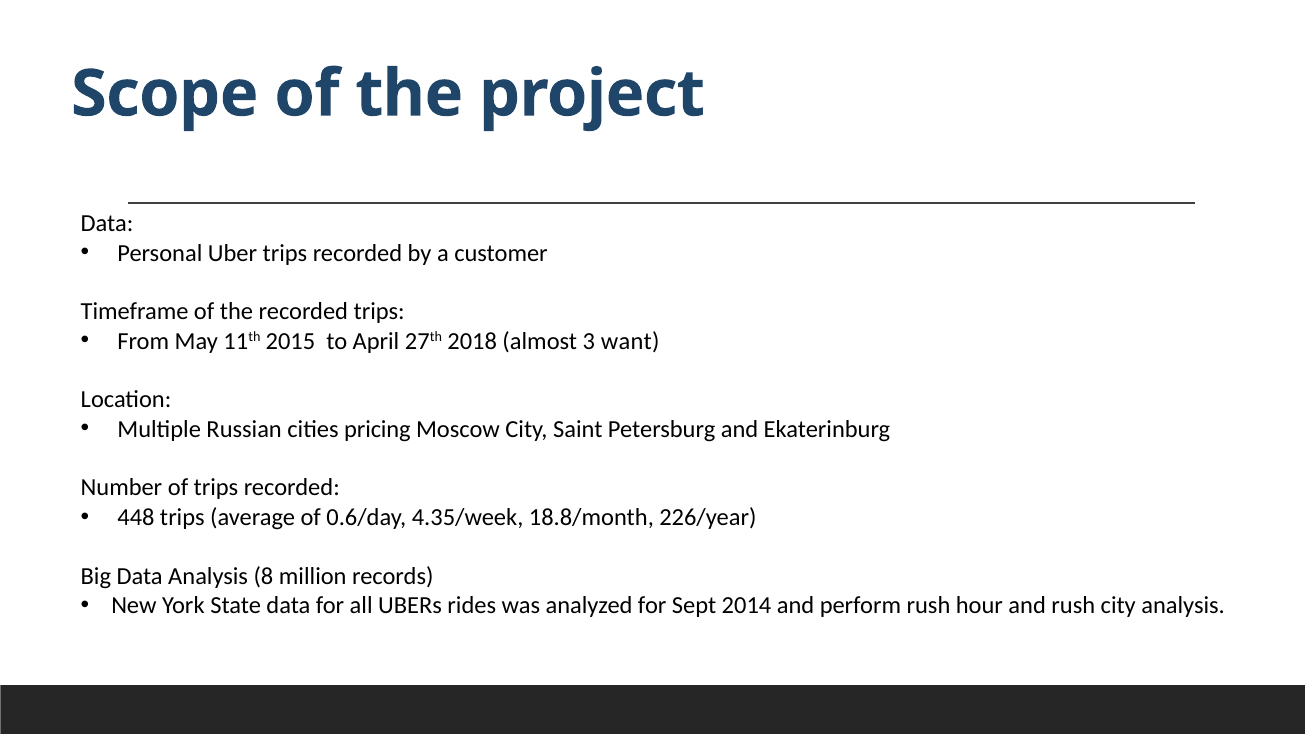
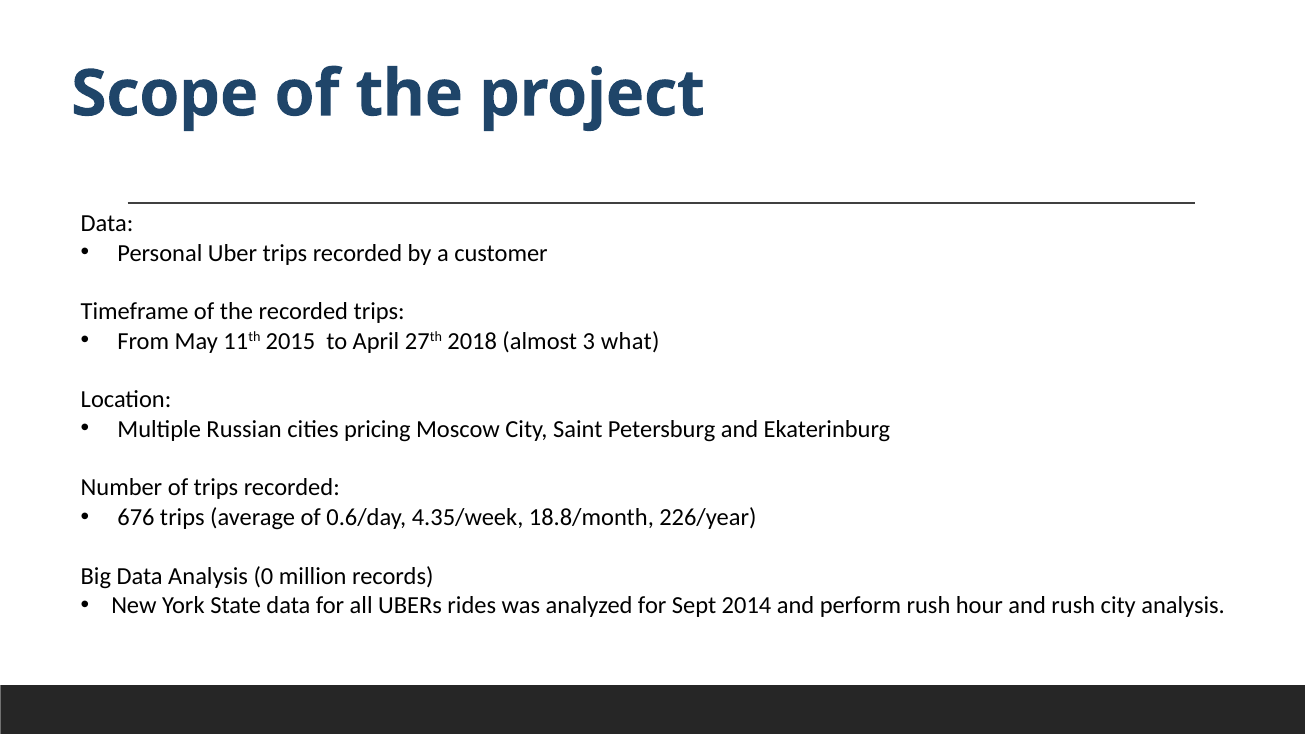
want: want -> what (630, 341)
448: 448 -> 676 (136, 517)
8: 8 -> 0 (263, 576)
